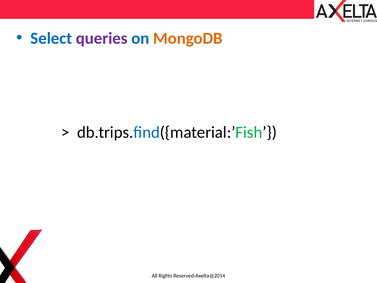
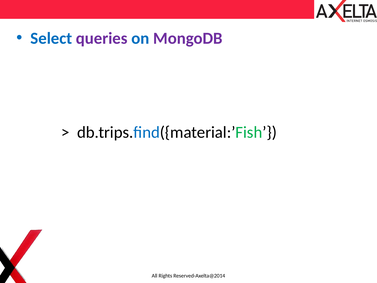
MongoDB colour: orange -> purple (188, 38)
